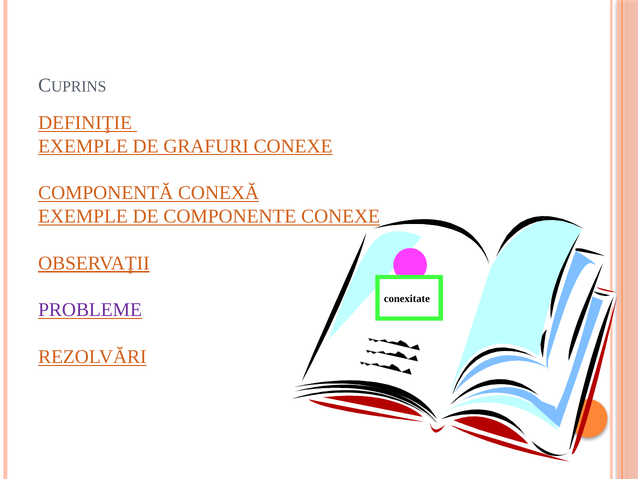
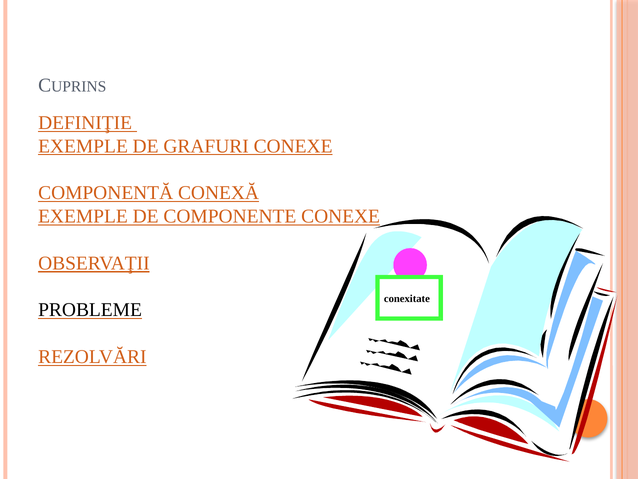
PROBLEME colour: purple -> black (90, 310)
